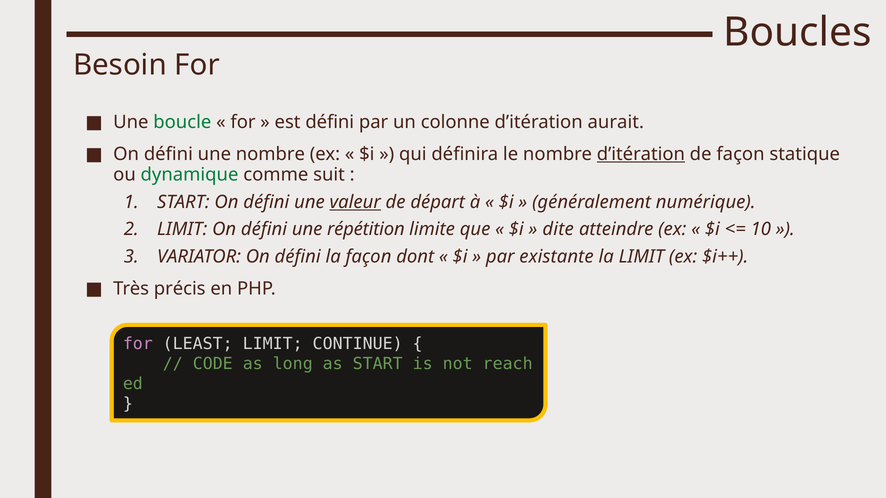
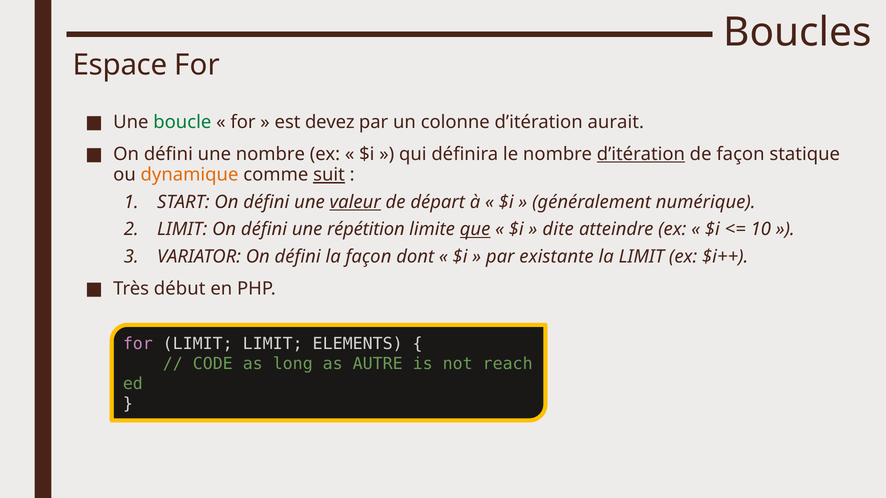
Besoin: Besoin -> Espace (120, 65)
est défini: défini -> devez (330, 122)
dynamique colour: green -> orange (190, 175)
suit underline: none -> present (329, 175)
que underline: none -> present (475, 230)
précis: précis -> début (180, 289)
for LEAST: LEAST -> LIMIT (198, 344)
CONTINUE: CONTINUE -> ELEMENTS (358, 344)
as START: START -> AUTRE (378, 364)
